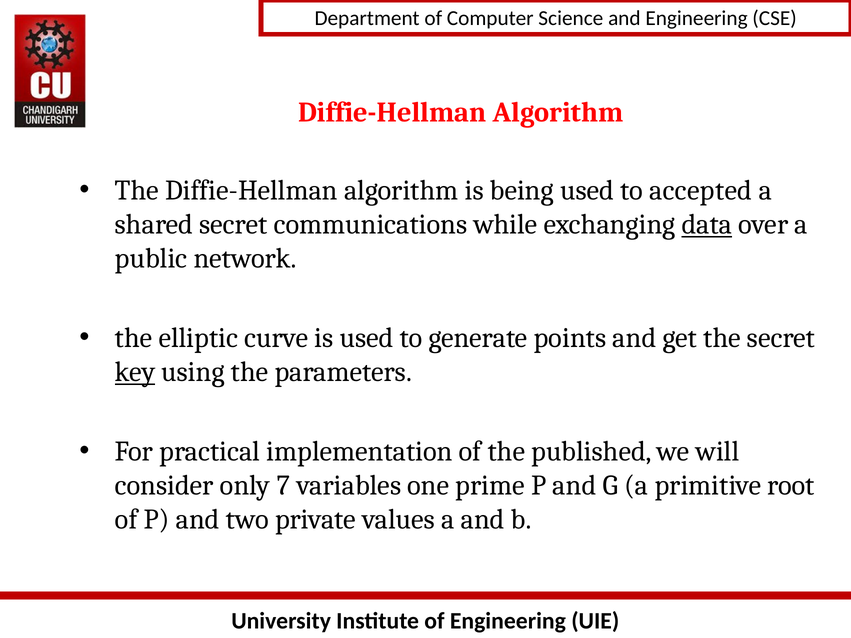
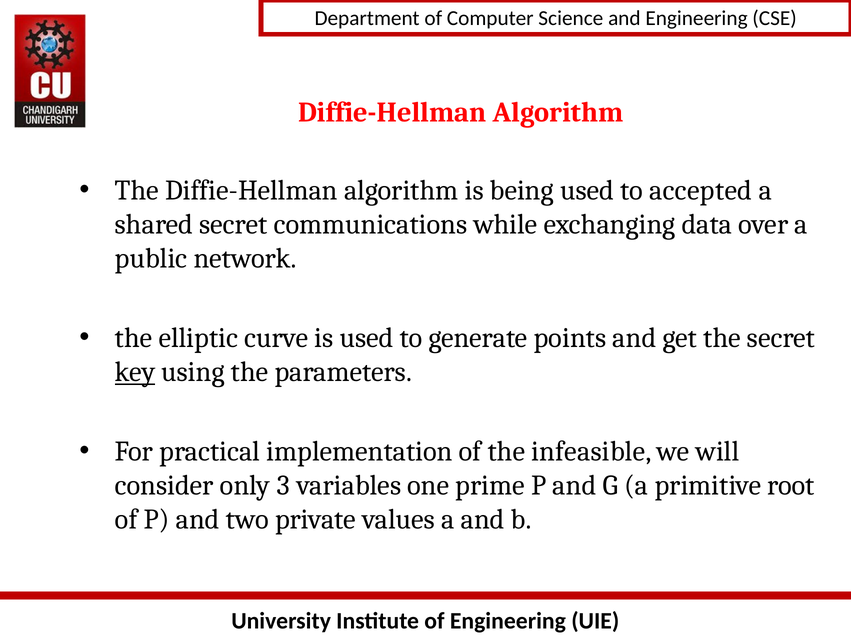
data underline: present -> none (707, 225)
published: published -> infeasible (591, 452)
7: 7 -> 3 (283, 486)
